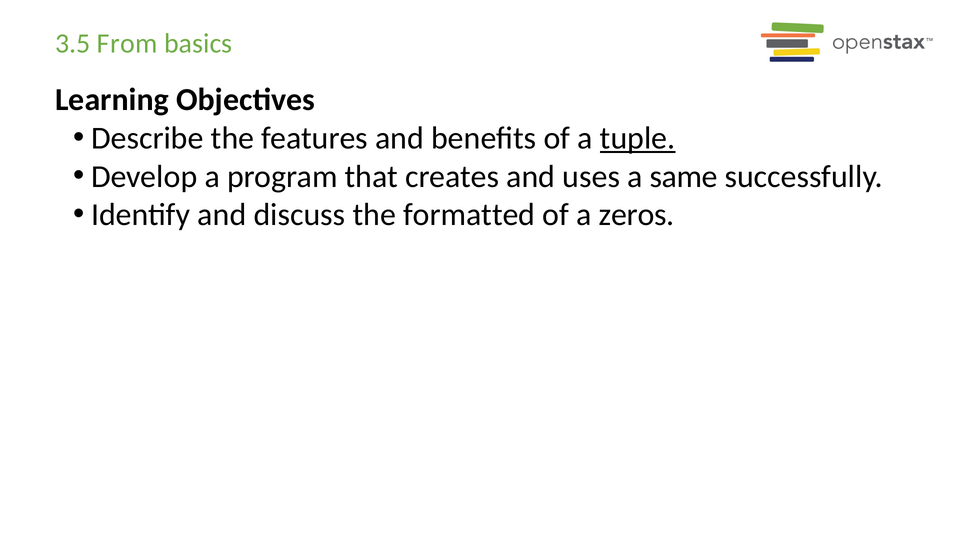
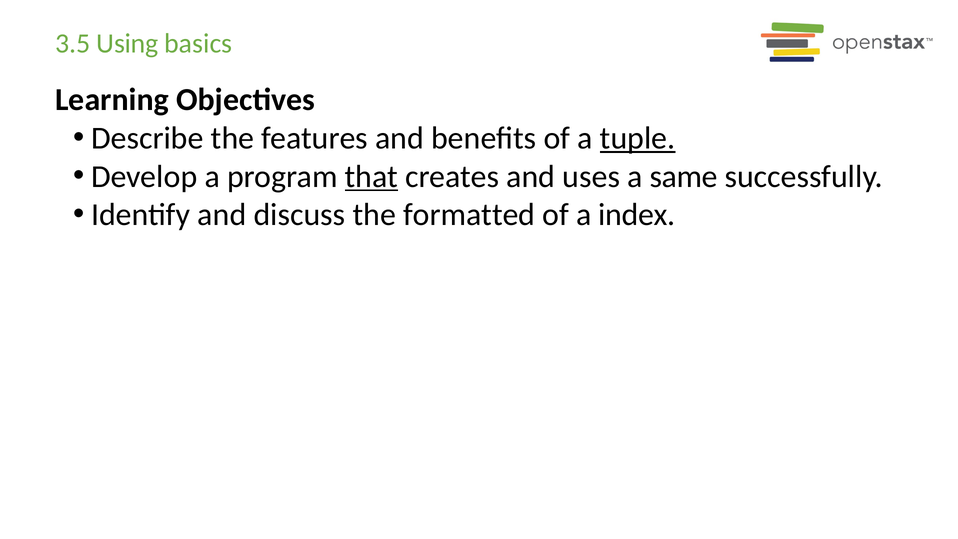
From: From -> Using (127, 44)
that underline: none -> present (371, 176)
zeros: zeros -> index (637, 215)
